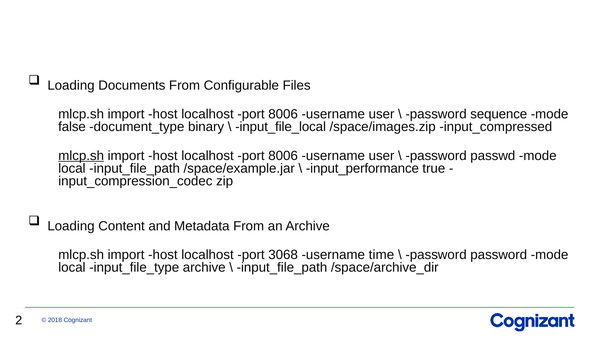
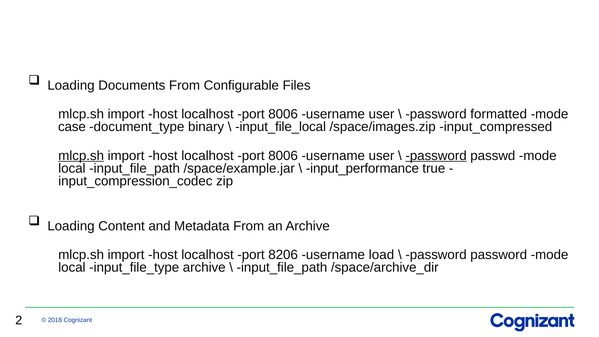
sequence: sequence -> formatted (499, 114)
false: false -> case (72, 127)
password underline: none -> present (436, 156)
3068: 3068 -> 8206 (283, 255)
time: time -> load (381, 255)
